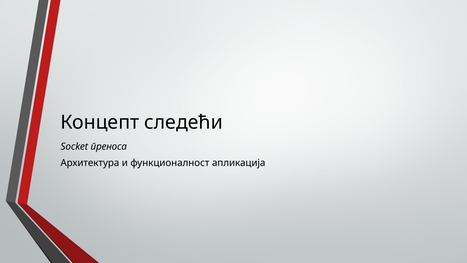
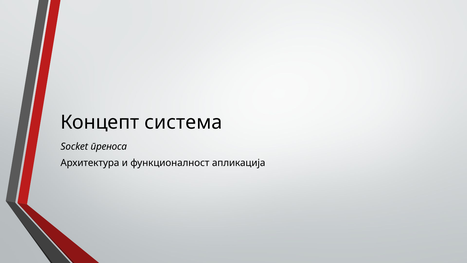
следећи: следећи -> система (183, 122)
